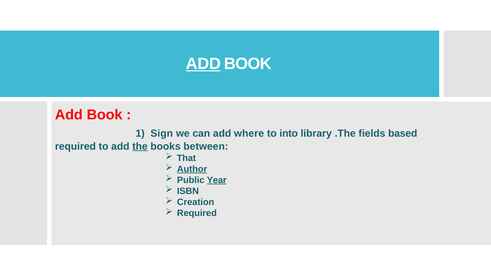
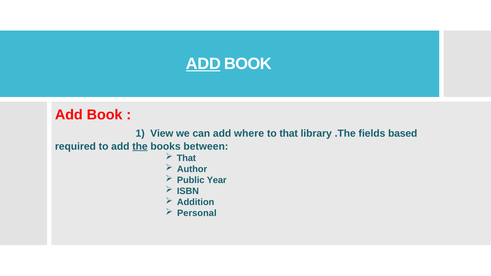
Sign: Sign -> View (162, 133)
to into: into -> that (289, 133)
Author underline: present -> none (192, 169)
Year underline: present -> none (217, 180)
Creation: Creation -> Addition (196, 202)
Required: Required -> Personal (197, 213)
